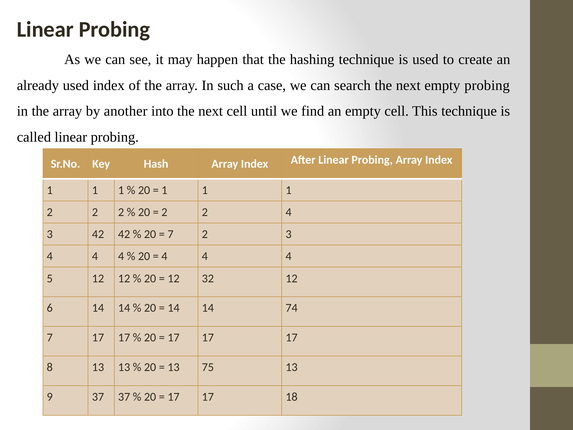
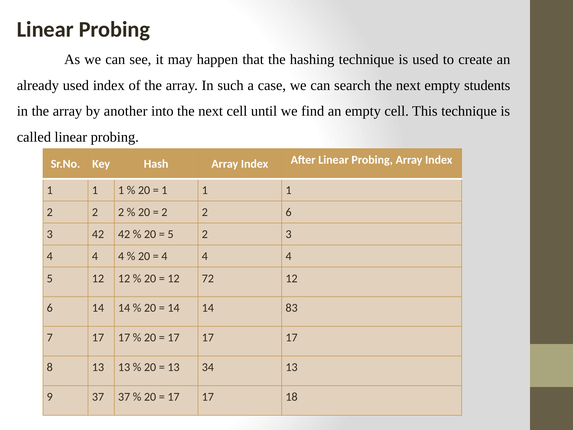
empty probing: probing -> students (487, 85)
2 4: 4 -> 6 (289, 212)
7: 7 -> 5 (171, 234)
32: 32 -> 72 (208, 278)
74: 74 -> 83 (292, 308)
75: 75 -> 34 (208, 367)
